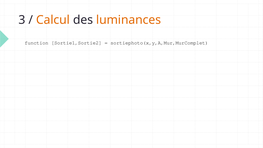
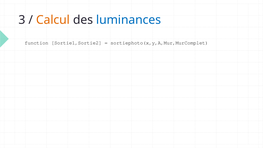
luminances colour: orange -> blue (129, 20)
